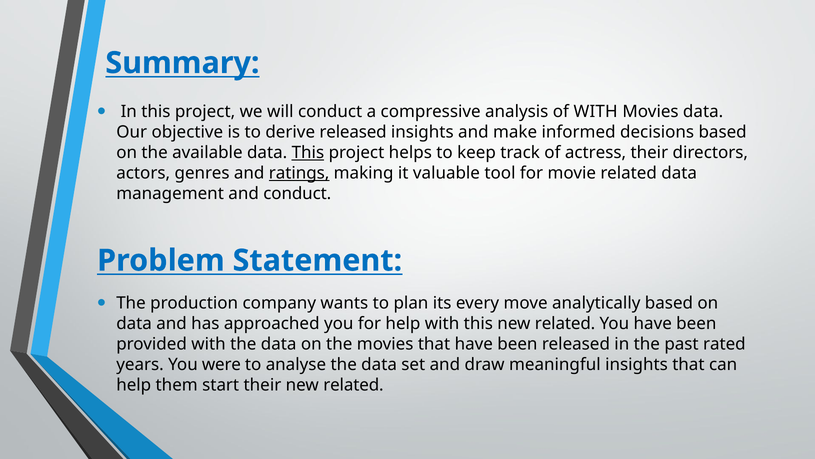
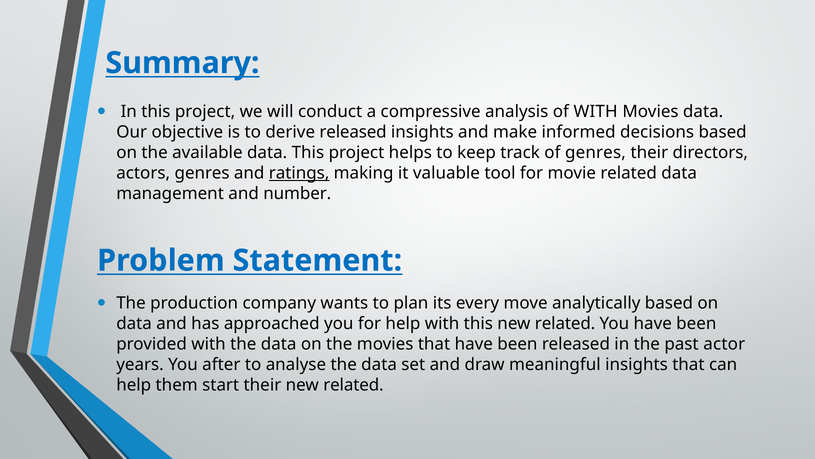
This underline: present -> none (308, 152)
of actress: actress -> genres (595, 152)
and conduct: conduct -> number (297, 193)
rated: rated -> actor (724, 344)
were: were -> after (221, 364)
